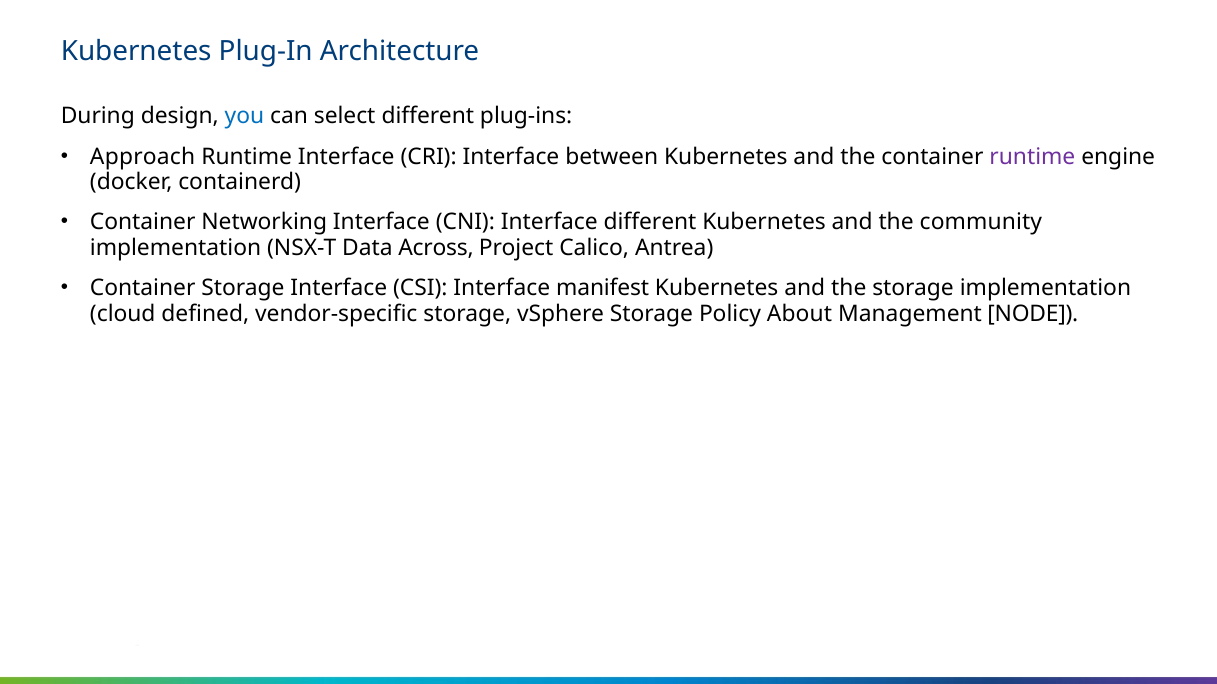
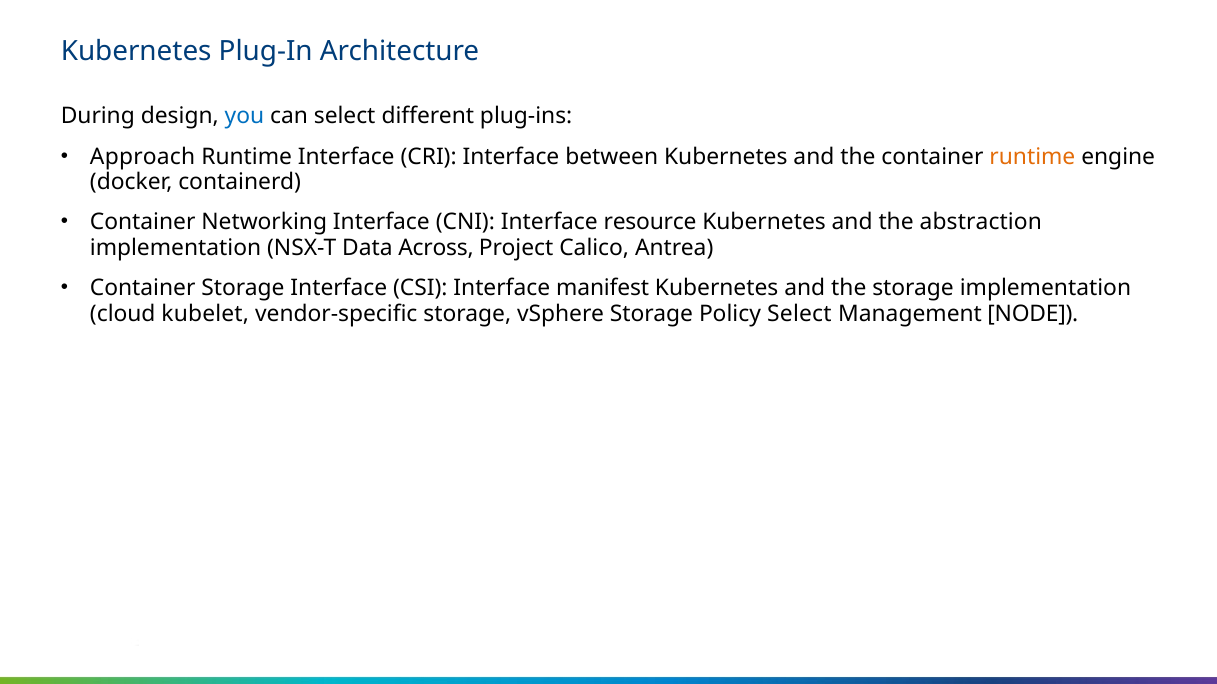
runtime colour: purple -> orange (1032, 157)
Interface different: different -> resource (650, 223)
community: community -> abstraction (981, 223)
defined: defined -> kubelet (205, 314)
Policy About: About -> Select (799, 314)
